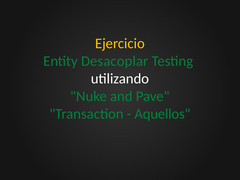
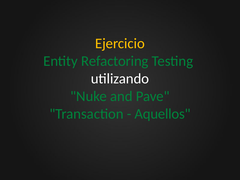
Desacoplar: Desacoplar -> Refactoring (115, 61)
